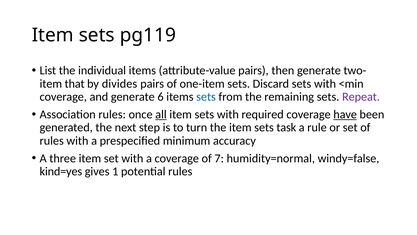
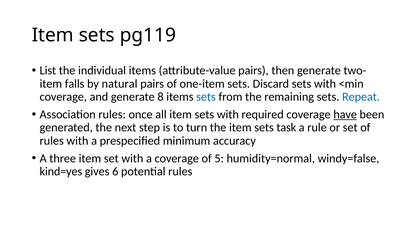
that: that -> falls (75, 84)
divides: divides -> natural (120, 84)
6: 6 -> 8 (161, 97)
Repeat colour: purple -> blue (361, 97)
all underline: present -> none (161, 114)
7: 7 -> 5 (219, 158)
1: 1 -> 6 (115, 171)
